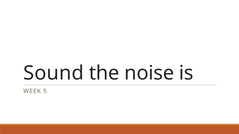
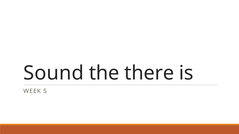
noise: noise -> there (149, 73)
